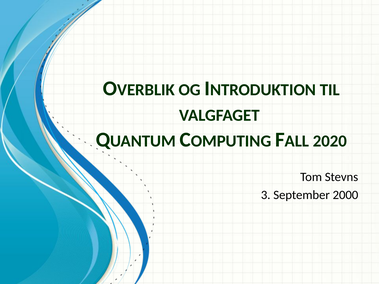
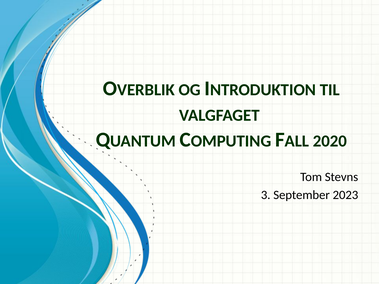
2000: 2000 -> 2023 (345, 195)
